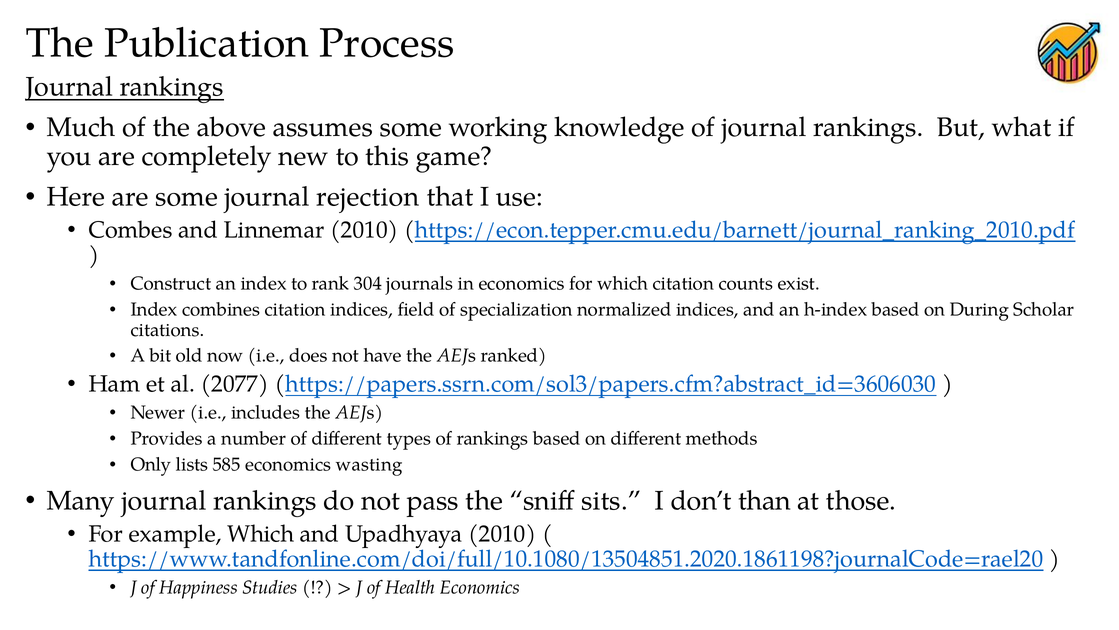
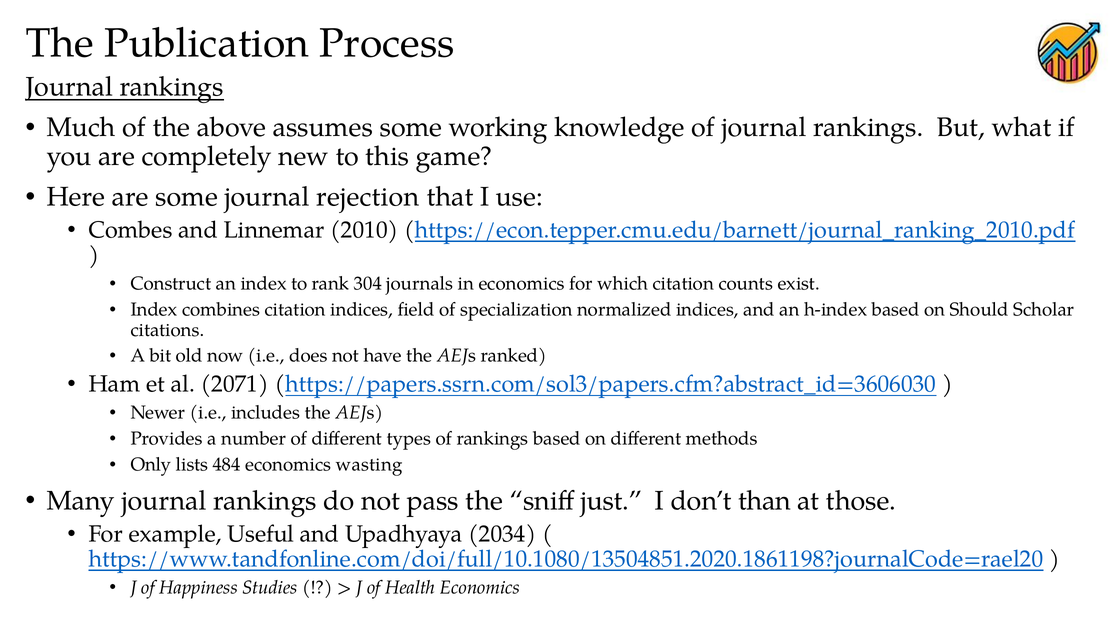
During: During -> Should (979, 309)
2077: 2077 -> 2071 (235, 384)
585: 585 -> 484 (227, 464)
sits: sits -> just (611, 500)
example Which: Which -> Useful (261, 533)
Upadhyaya 2010: 2010 -> 2034 (502, 533)
